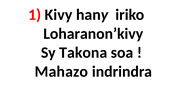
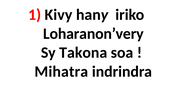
Loharanon’kivy: Loharanon’kivy -> Loharanon’very (93, 34)
Mahazo: Mahazo -> Mihatra (61, 71)
